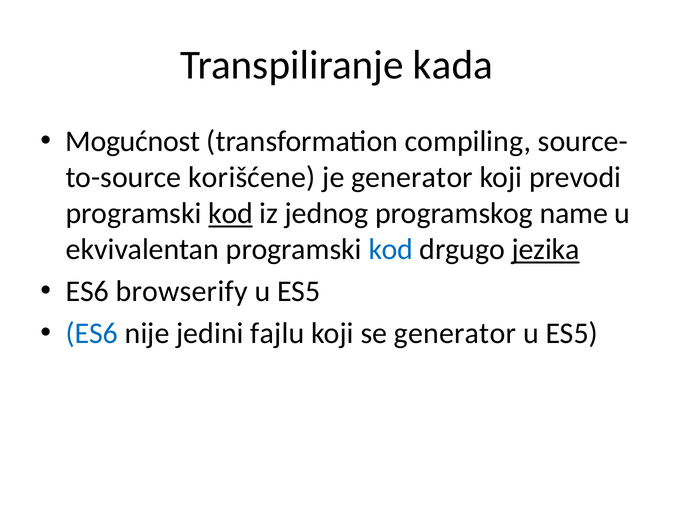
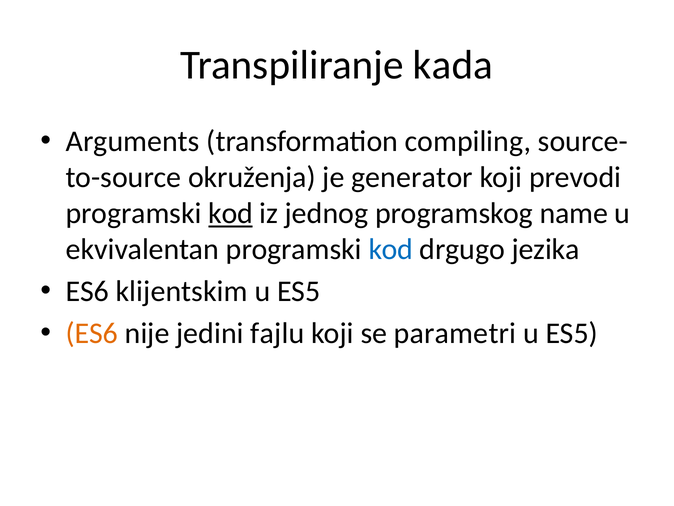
Mogućnost: Mogućnost -> Arguments (133, 141)
korišćene: korišćene -> okruženja (252, 177)
jezika underline: present -> none (546, 249)
browserify: browserify -> klijentskim (182, 291)
ES6 colour: blue -> orange (92, 333)
se generator: generator -> parametri (455, 333)
